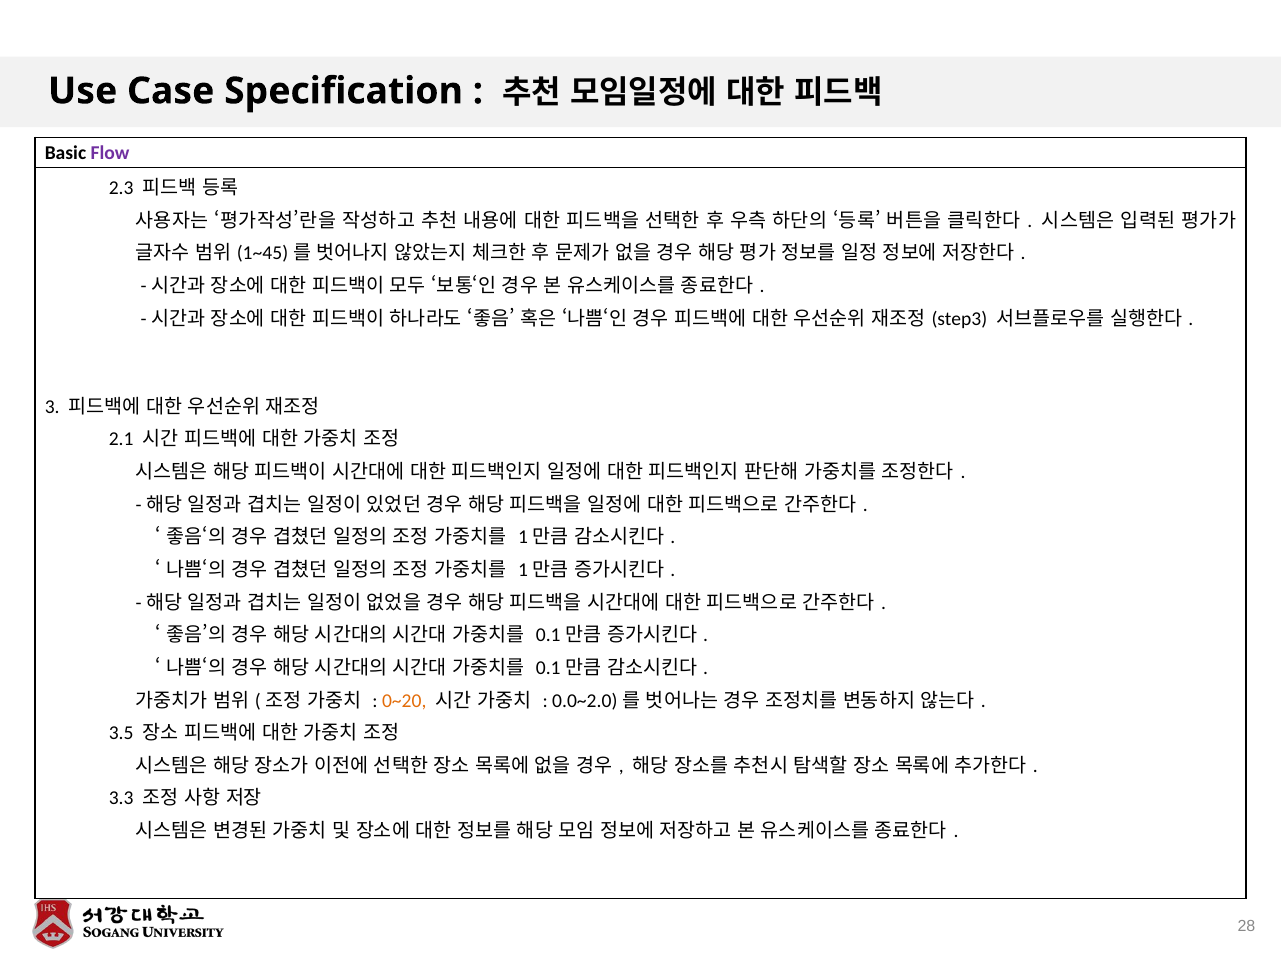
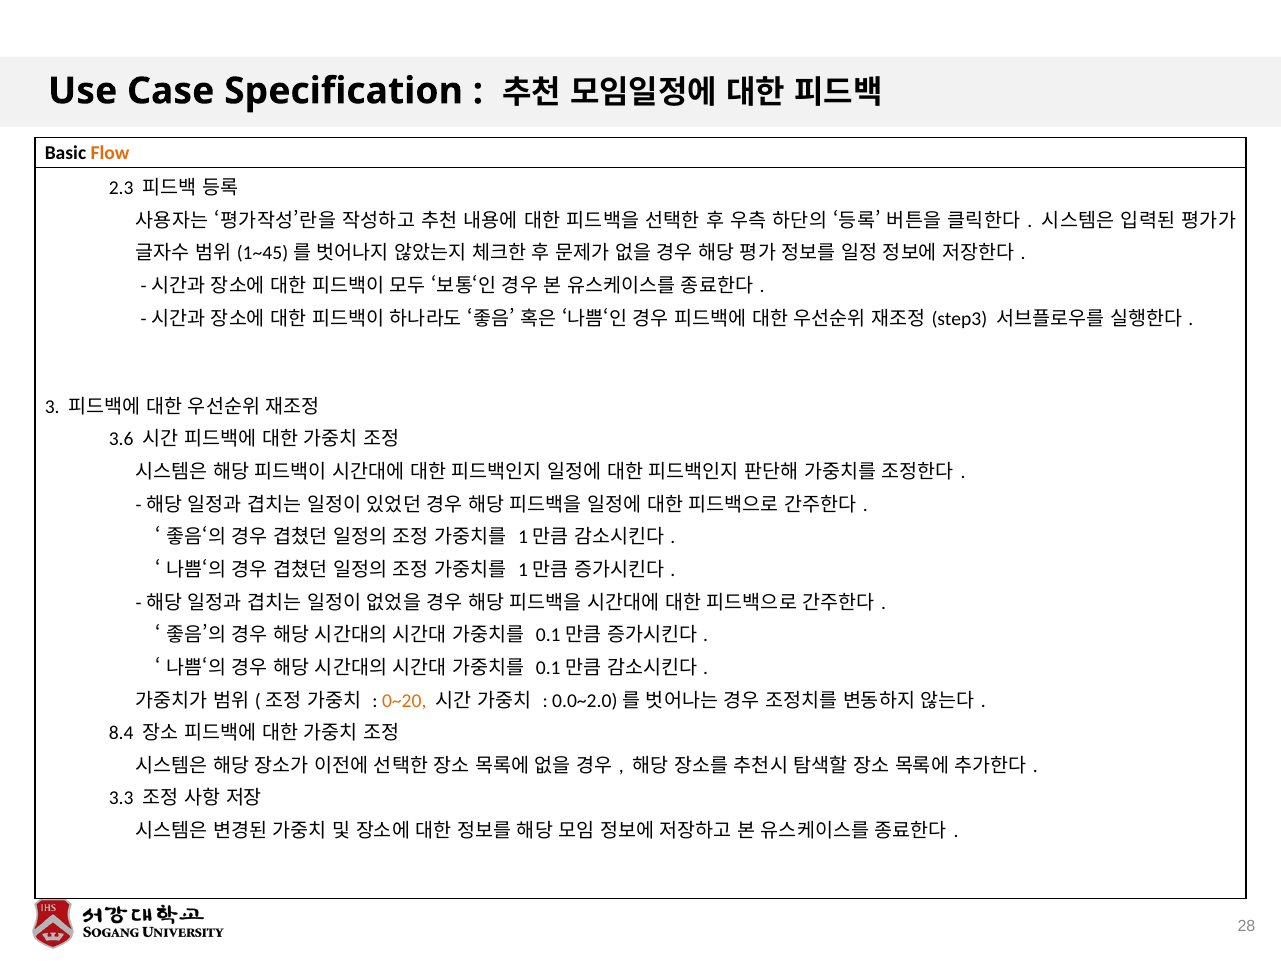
Flow colour: purple -> orange (110, 153)
2.1: 2.1 -> 3.6 (121, 439)
3.5: 3.5 -> 8.4 (121, 733)
